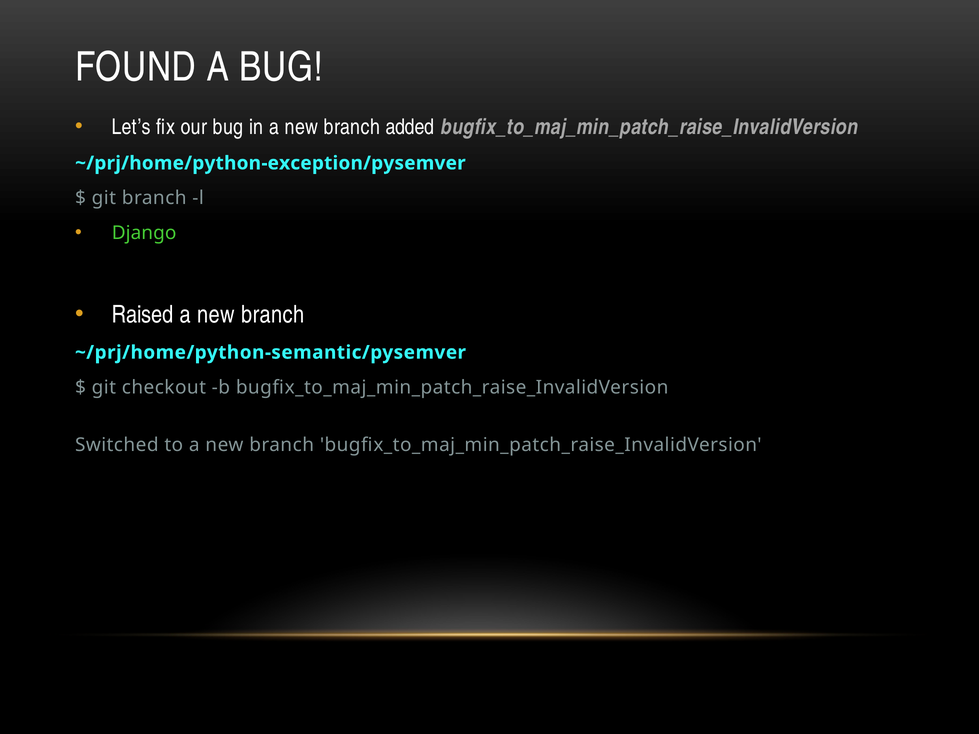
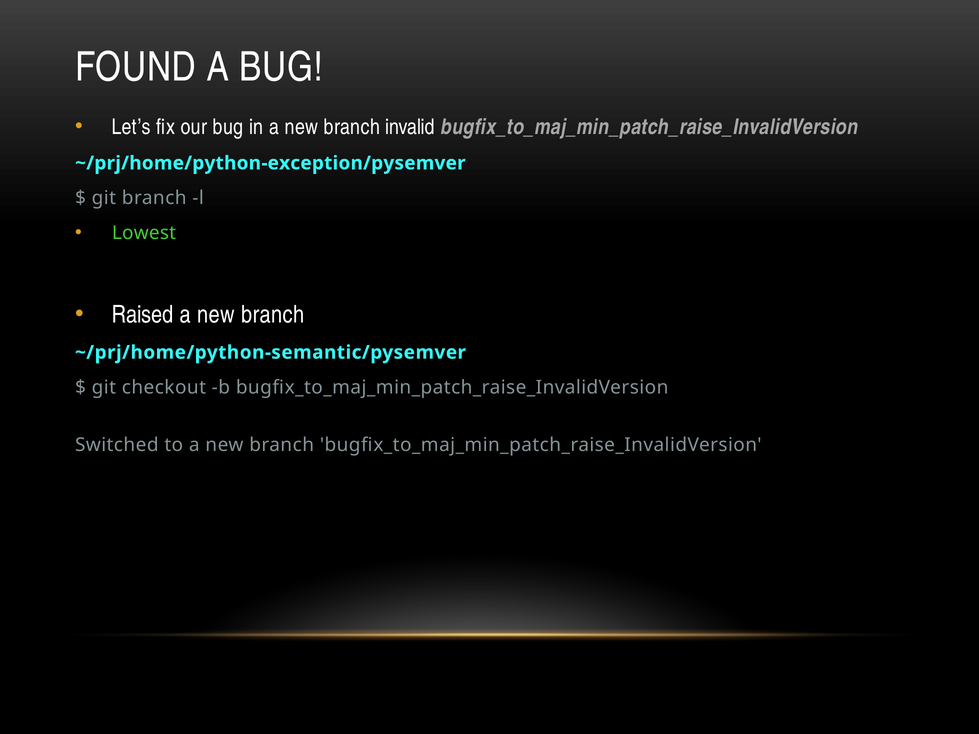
added: added -> invalid (410, 127)
Django: Django -> Lowest (144, 233)
